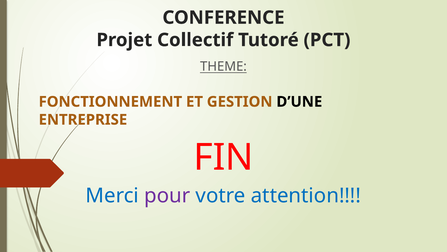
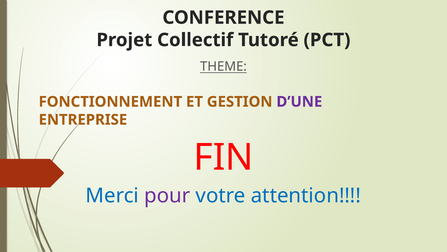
D’UNE colour: black -> purple (299, 102)
